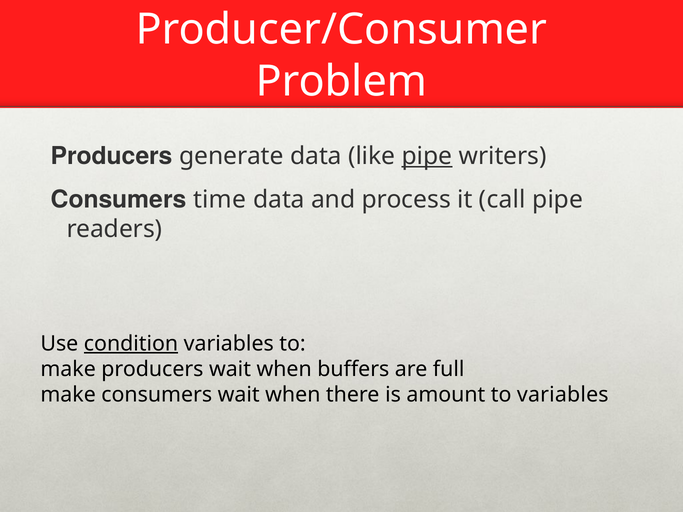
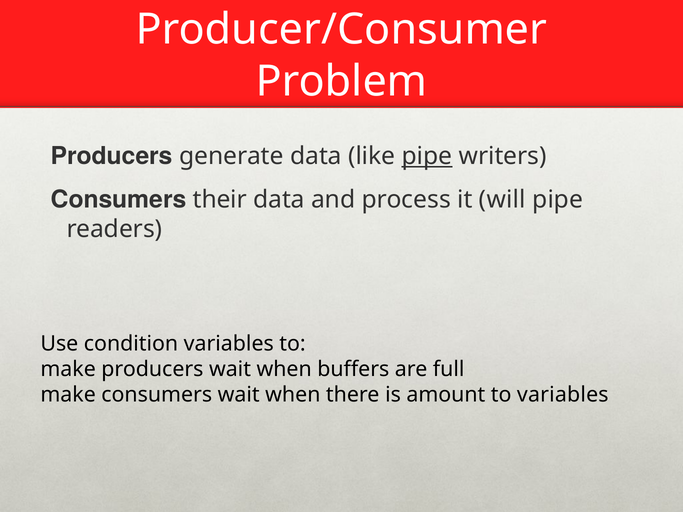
time: time -> their (220, 200)
call: call -> will (502, 200)
condition underline: present -> none (131, 344)
